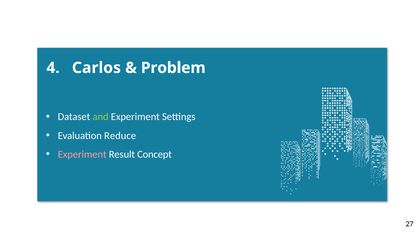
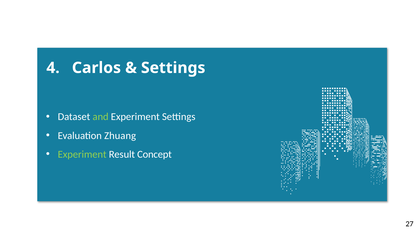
Problem: Problem -> Settings (173, 68)
Reduce: Reduce -> Zhuang (120, 136)
Experiment colour: pink -> light green (82, 154)
